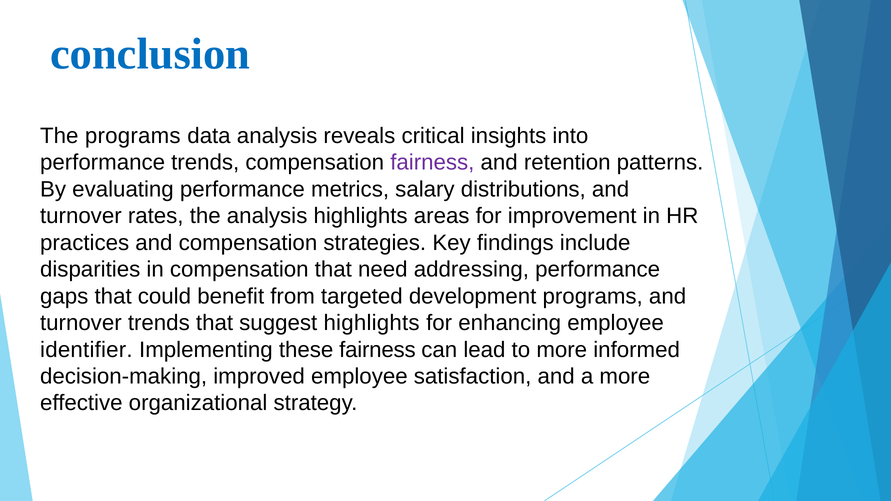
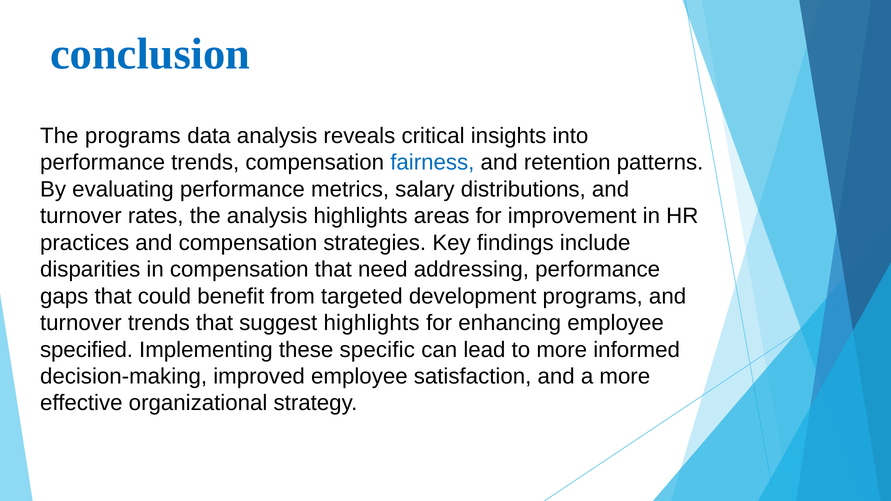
fairness colour: purple -> blue (432, 163)
identifier: identifier -> specified (87, 350)
these fairness: fairness -> specific (377, 350)
